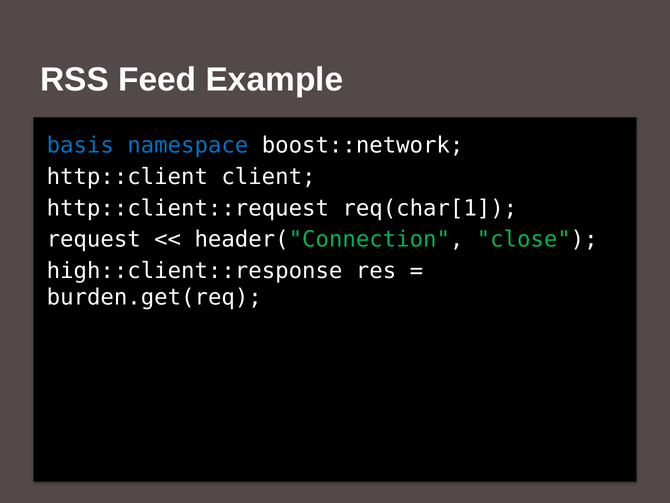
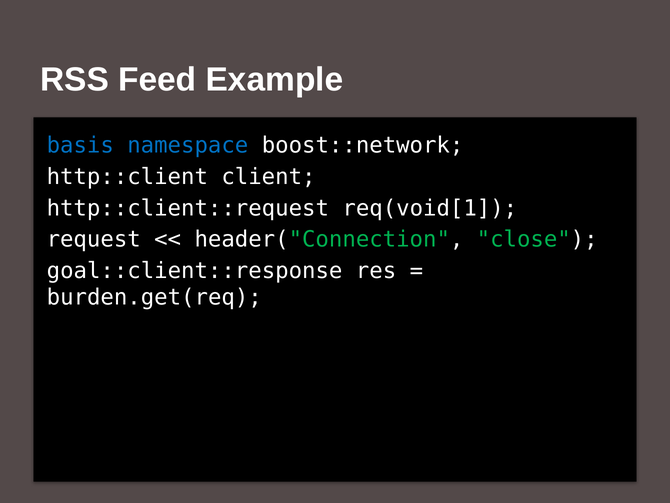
req(char[1: req(char[1 -> req(void[1 (430, 208)
high::client::response: high::client::response -> goal::client::response (195, 270)
